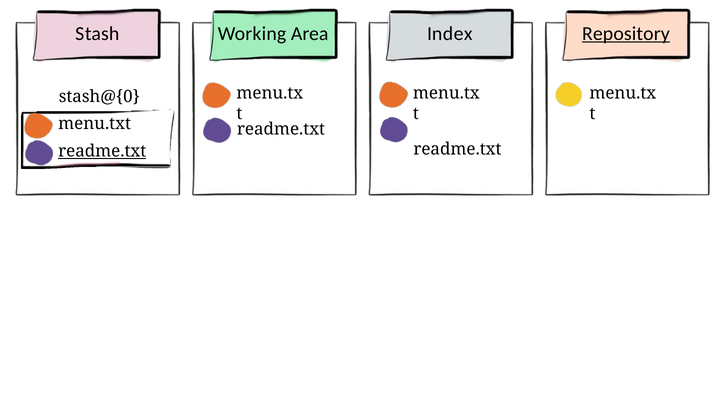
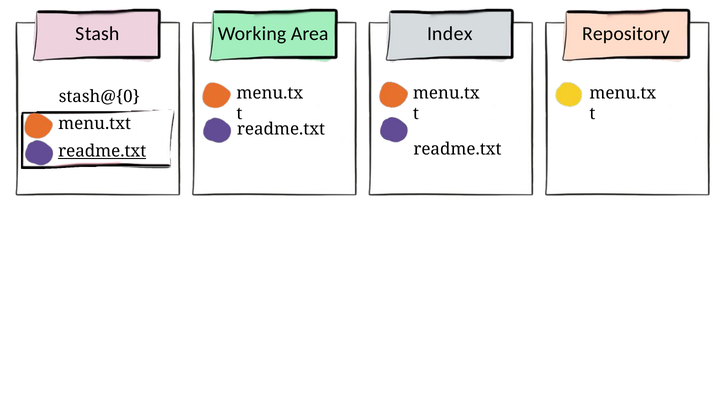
Repository underline: present -> none (626, 34)
